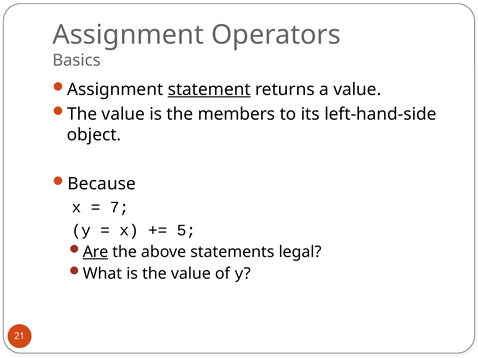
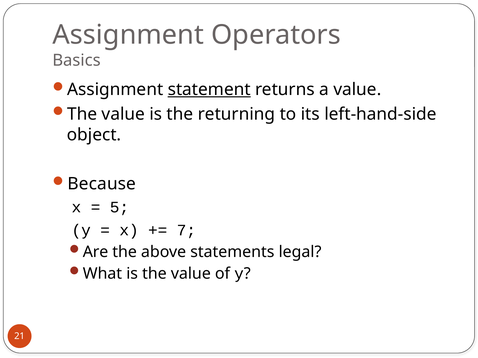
members: members -> returning (236, 114)
7: 7 -> 5 (119, 208)
5: 5 -> 7 (186, 231)
Are underline: present -> none (96, 252)
